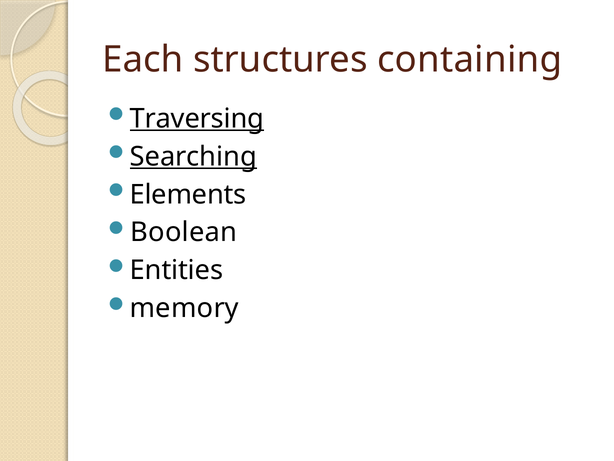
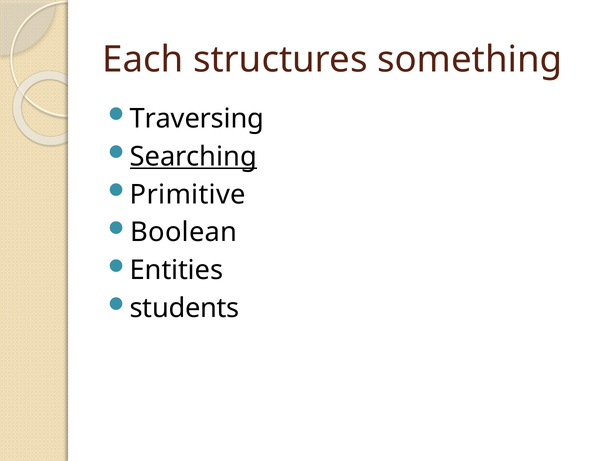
containing: containing -> something (470, 59)
Traversing underline: present -> none (197, 119)
Elements: Elements -> Primitive (188, 194)
memory: memory -> students (185, 308)
